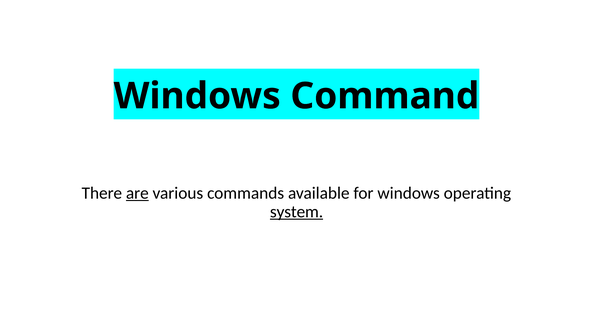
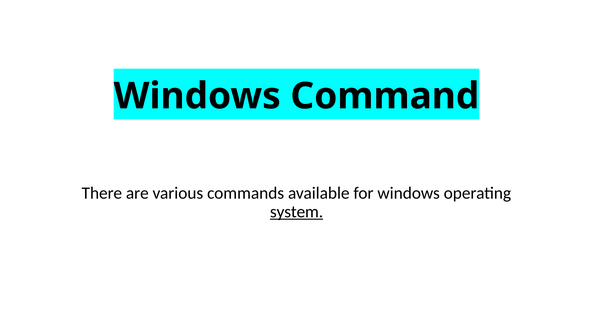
are underline: present -> none (137, 193)
